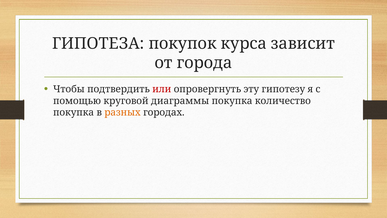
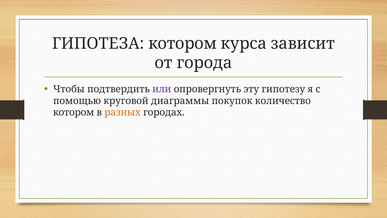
ГИПОТЕЗА покупок: покупок -> котором (183, 43)
или colour: red -> purple (162, 89)
диаграммы покупка: покупка -> покупок (232, 101)
покупка: покупка -> котором (74, 112)
